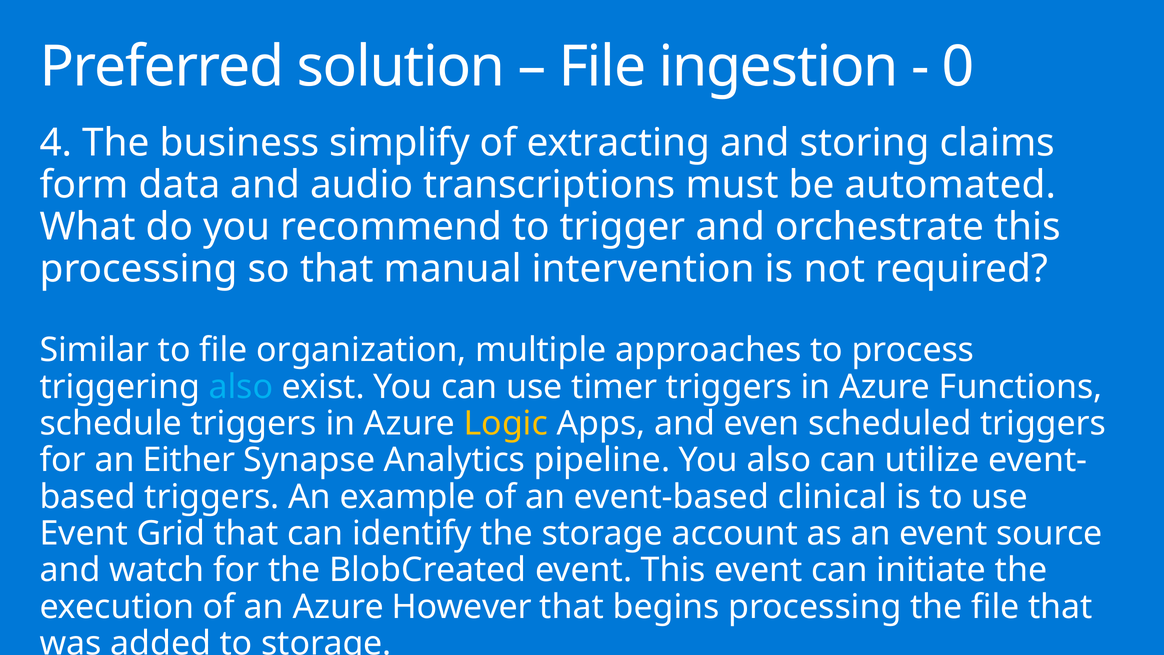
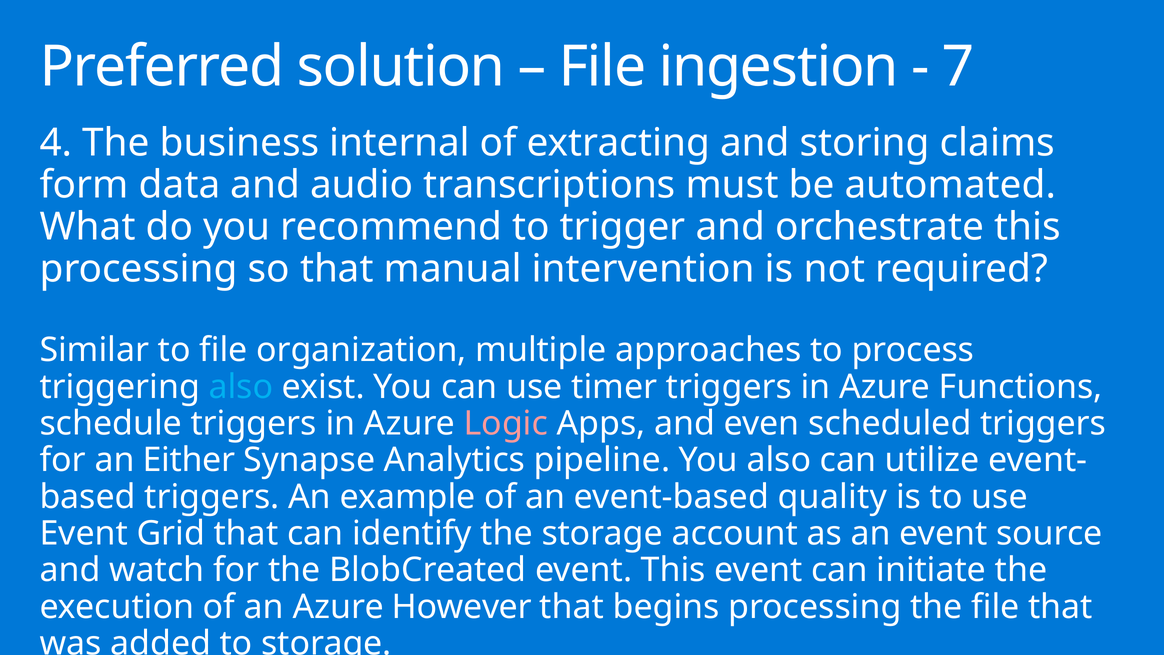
0: 0 -> 7 (958, 67)
simplify: simplify -> internal (400, 143)
Logic colour: yellow -> pink (506, 423)
clinical: clinical -> quality (832, 497)
